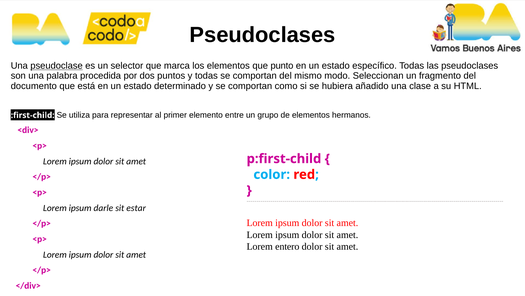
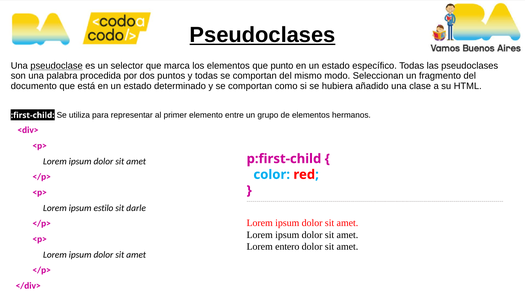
Pseudoclases underline: none -> present (263, 35)
darle: darle -> estilo (103, 208)
estar: estar -> darle (136, 208)
